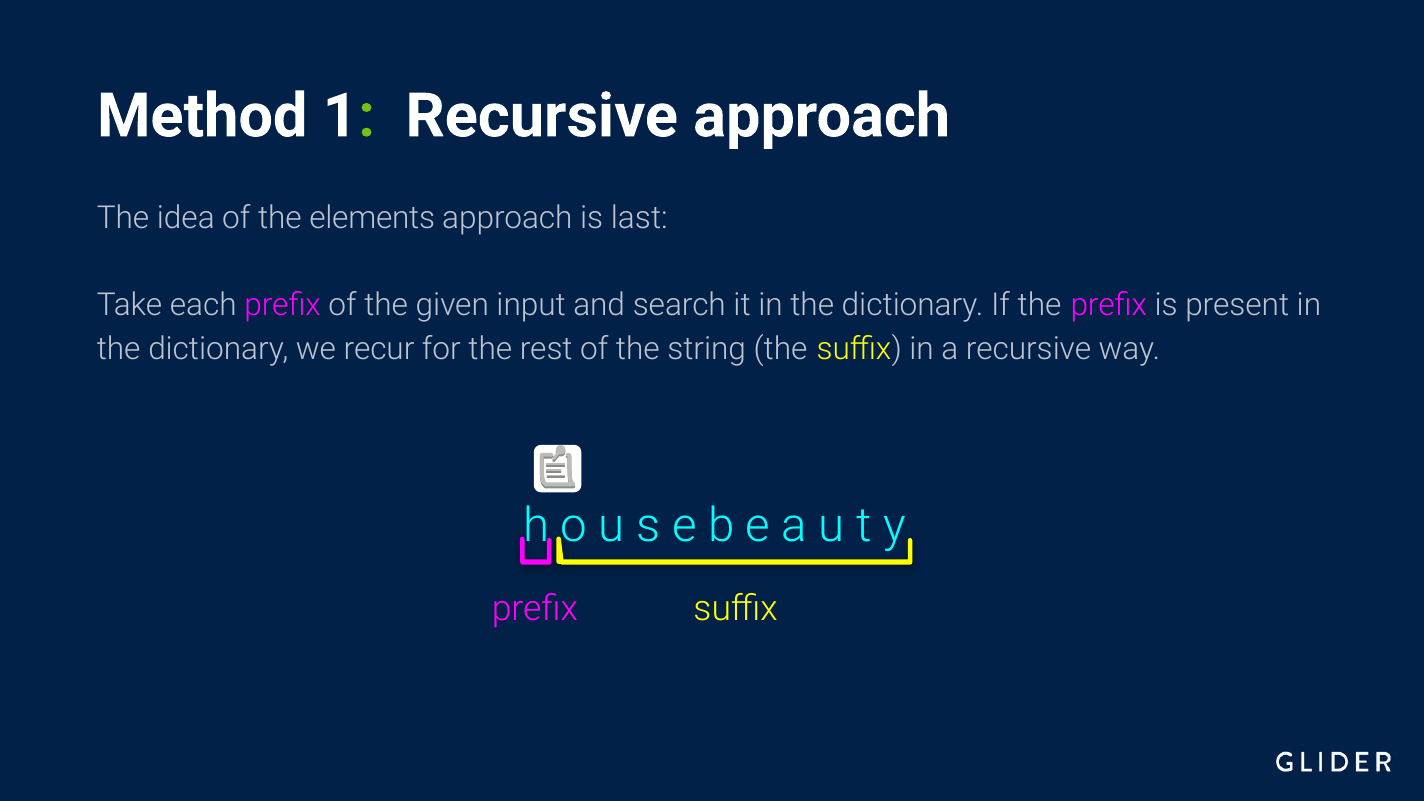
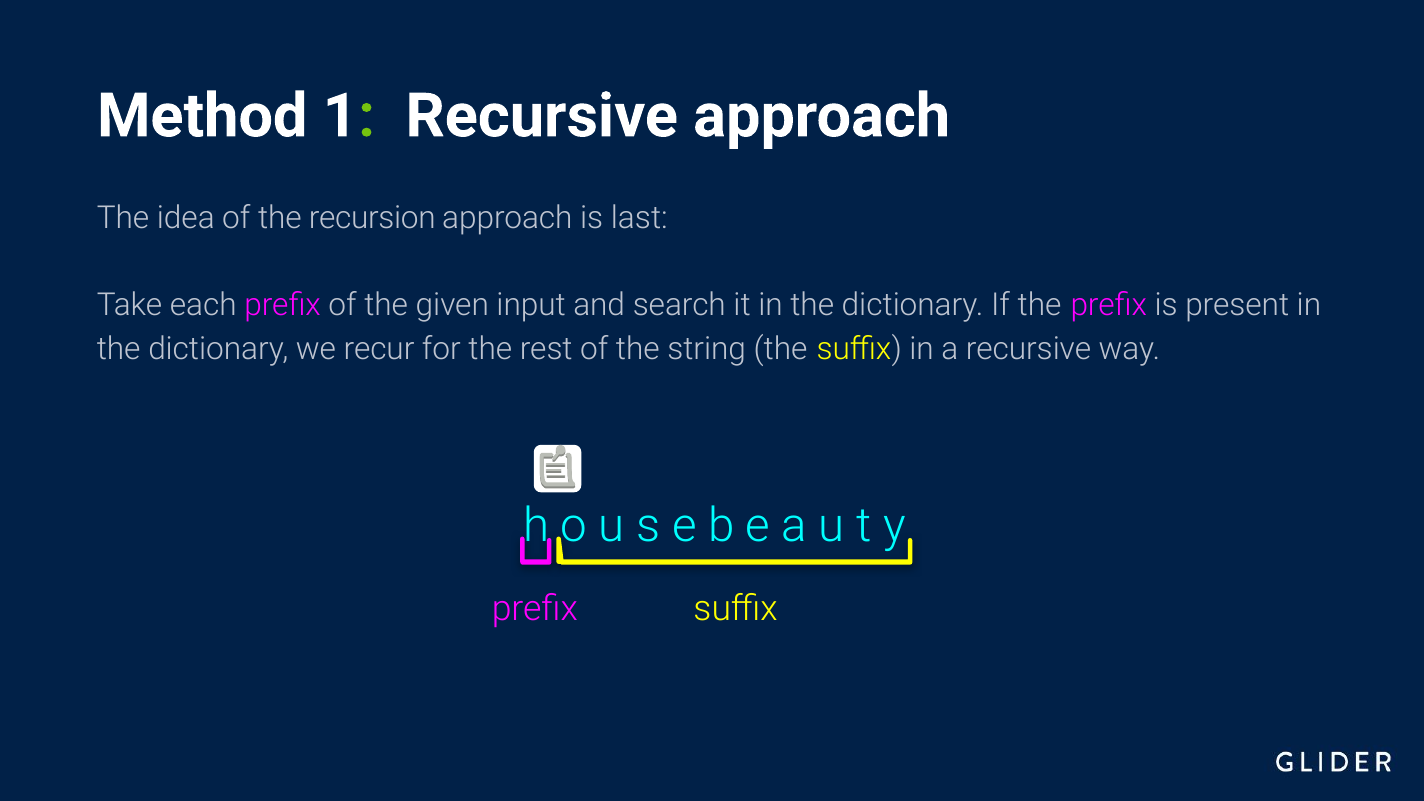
elements: elements -> recursion (372, 218)
